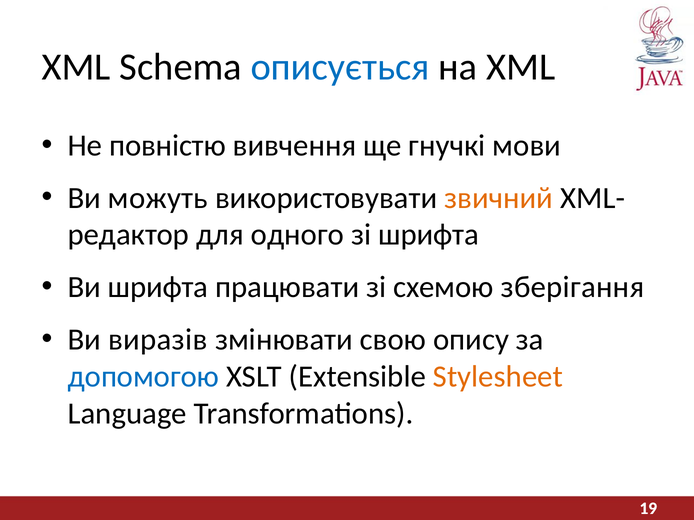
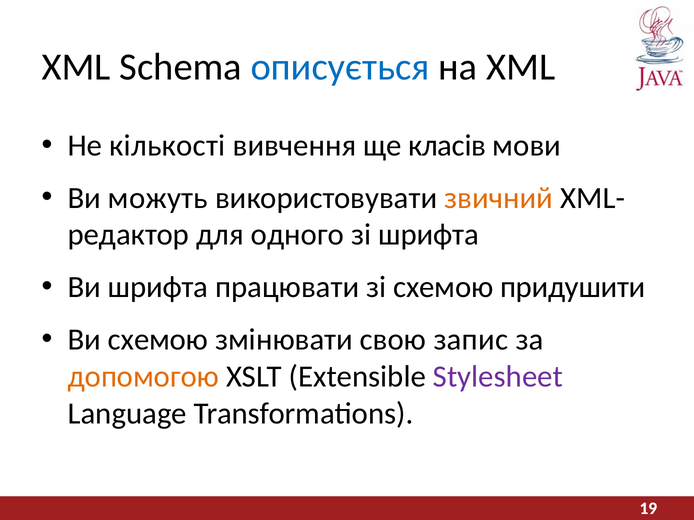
повністю: повністю -> кількості (167, 146)
гнучкі: гнучкі -> класів (447, 146)
зберігання: зберігання -> придушити (573, 287)
Ви виразів: виразів -> схемою (158, 340)
опису: опису -> запис (471, 340)
допомогою colour: blue -> orange (143, 377)
Stylesheet colour: orange -> purple (498, 377)
